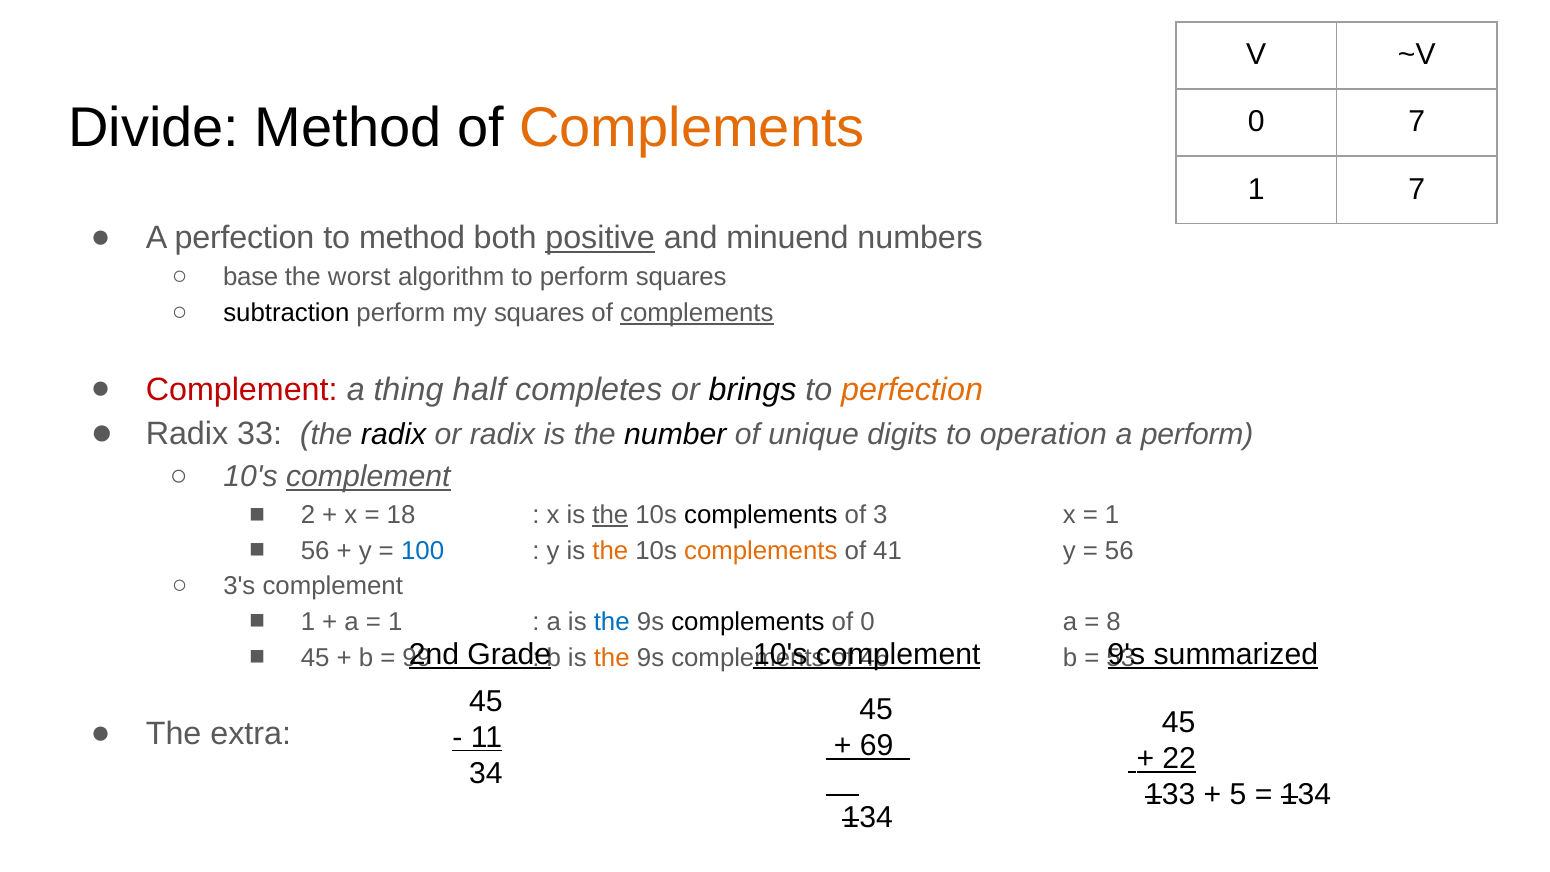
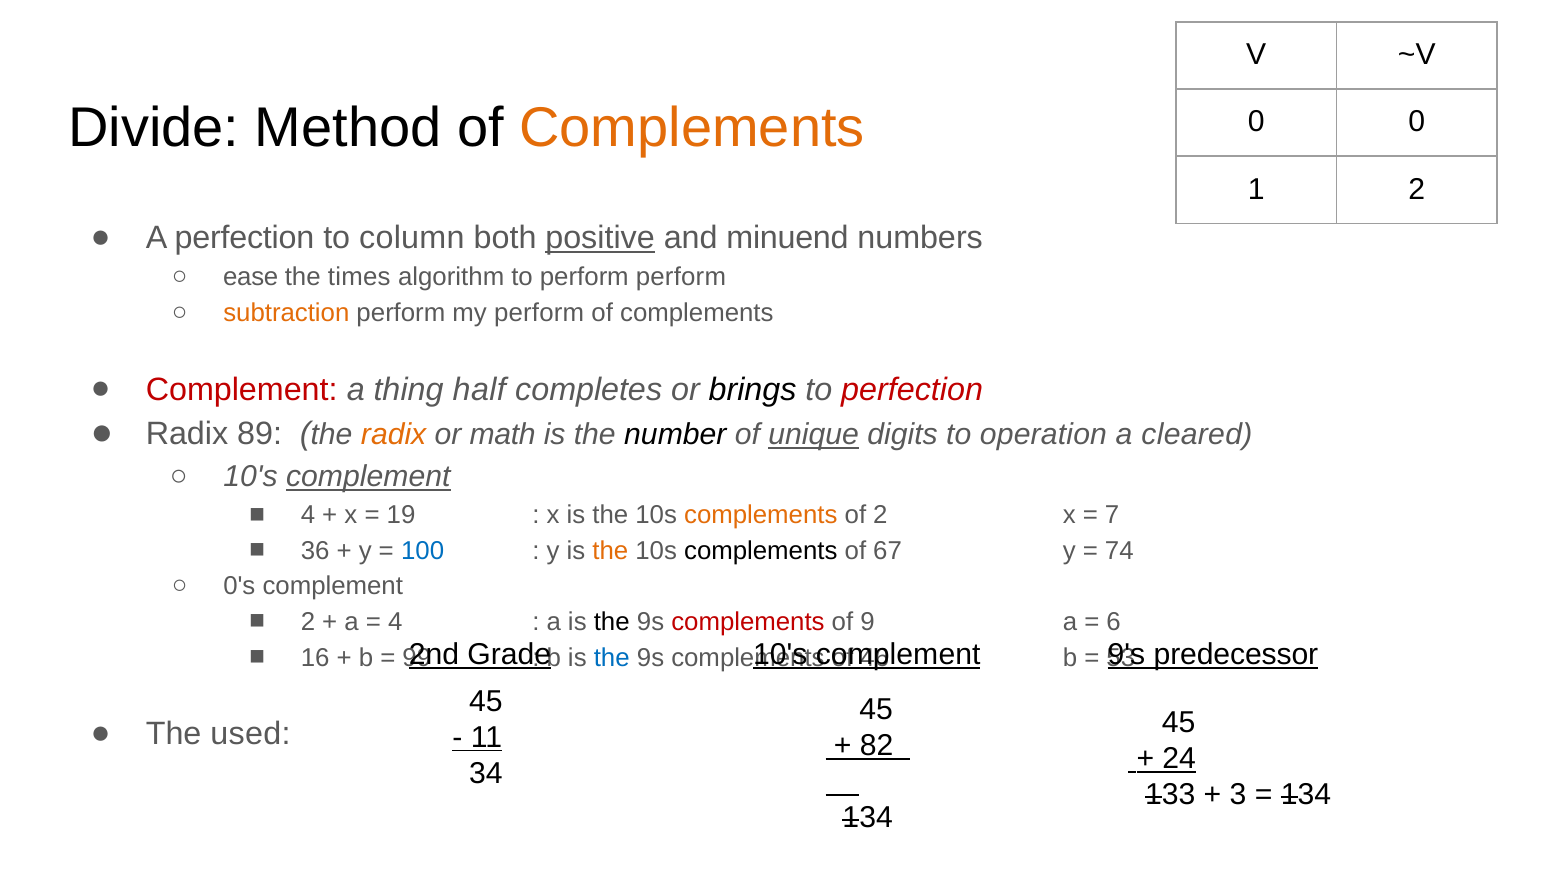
0 7: 7 -> 0 (1417, 122)
1 7: 7 -> 2 (1417, 189)
to method: method -> column (412, 238)
base: base -> ease (251, 277)
worst: worst -> times (359, 277)
perform squares: squares -> perform (681, 277)
subtraction colour: black -> orange (286, 313)
my squares: squares -> perform (539, 313)
complements underline: present -> none (697, 313)
perfection colour: orange -> red (912, 390)
33: 33 -> 89 (260, 434)
radix colour: black -> orange (394, 435)
or radix: radix -> math (503, 435)
unique underline: none -> present (814, 435)
a perform: perform -> cleared (1197, 435)
2: 2 -> 4 (308, 515)
18: 18 -> 19 (401, 515)
the underline: present -> none (610, 515)
complements colour: black -> orange (761, 515)
of 3: 3 -> 2 (880, 515)
1: 1 -> 7 (1112, 515)
56: 56 -> 36 (315, 551)
complements colour: orange -> black (761, 551)
41: 41 -> 67 (888, 551)
56: 56 -> 74 (1119, 551)
3's: 3's -> 0's (239, 586)
1: 1 -> 2 (308, 622)
1: 1 -> 4 (395, 622)
the colour: blue -> black (612, 622)
complements colour: black -> red (748, 622)
of 0: 0 -> 9 (868, 622)
8: 8 -> 6 (1114, 622)
summarized: summarized -> predecessor (1236, 654)
45: 45 -> 16 (315, 657)
the colour: orange -> blue (612, 657)
extra: extra -> used (251, 734)
69: 69 -> 82 (877, 745)
22: 22 -> 24 (1179, 758)
5: 5 -> 3 (1238, 794)
